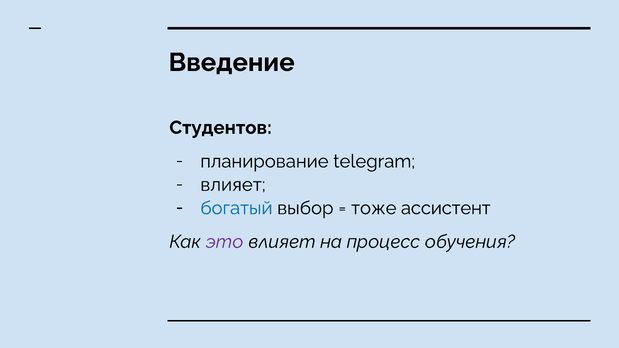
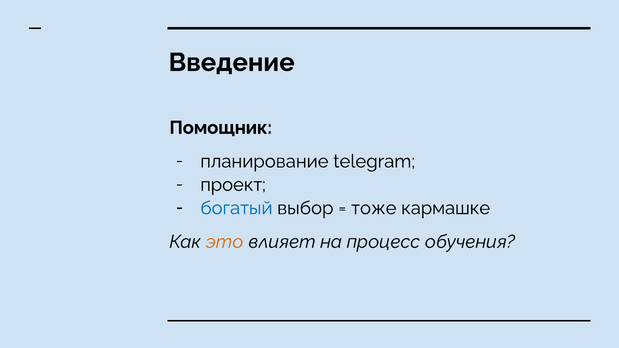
Студентов: Студентов -> Помощник (221, 128)
влияет: влияет -> проект (233, 185)
ассистент: ассистент -> кармашке (446, 208)
это colour: purple -> orange (224, 242)
